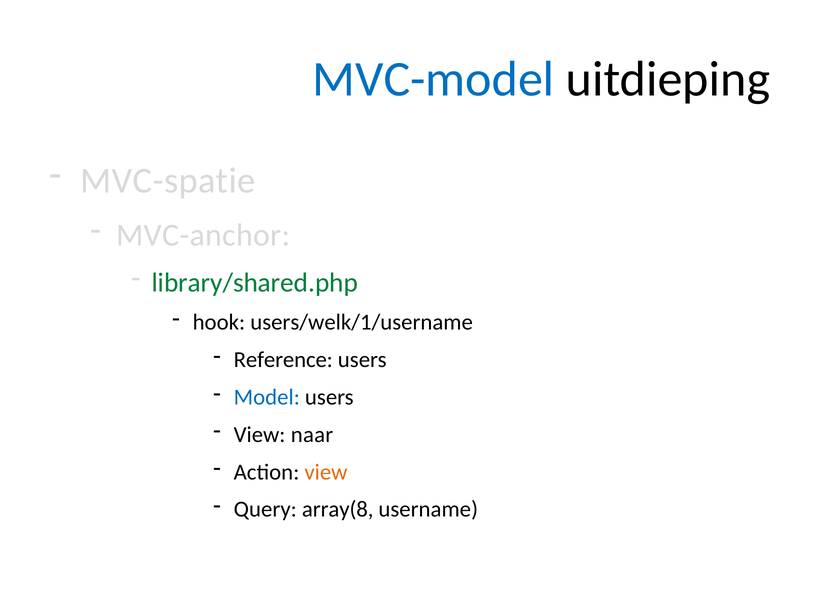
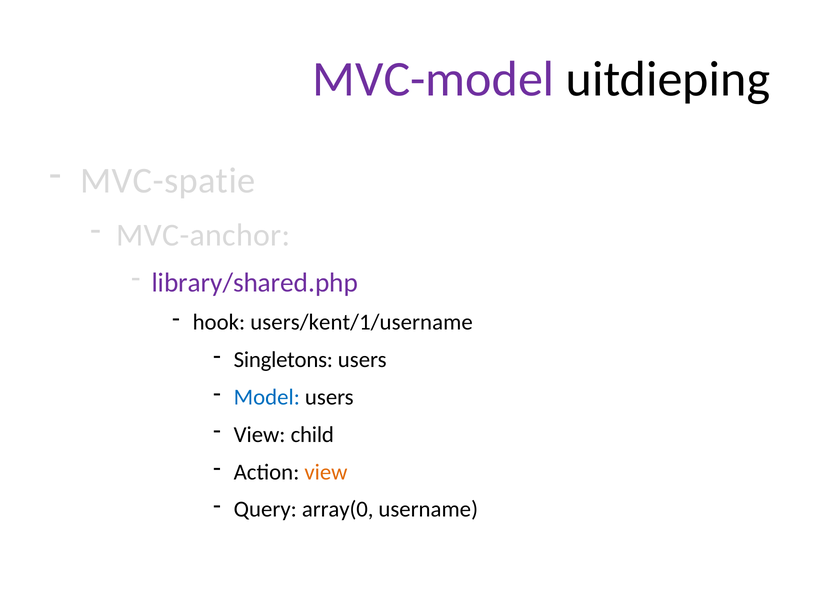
MVC-model colour: blue -> purple (433, 79)
library/shared.php colour: green -> purple (255, 283)
users/welk/1/username: users/welk/1/username -> users/kent/1/username (362, 322)
Reference: Reference -> Singletons (283, 360)
naar: naar -> child (312, 435)
array(8: array(8 -> array(0 (338, 509)
